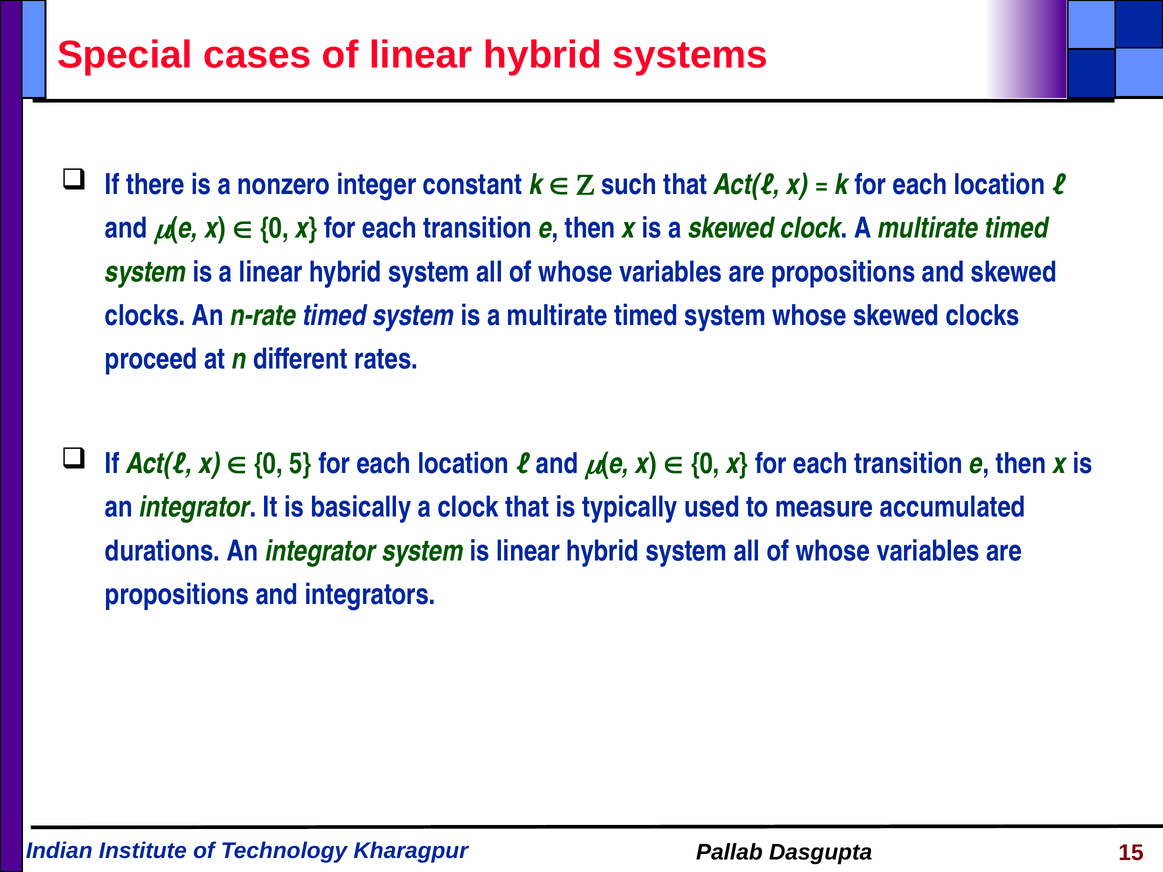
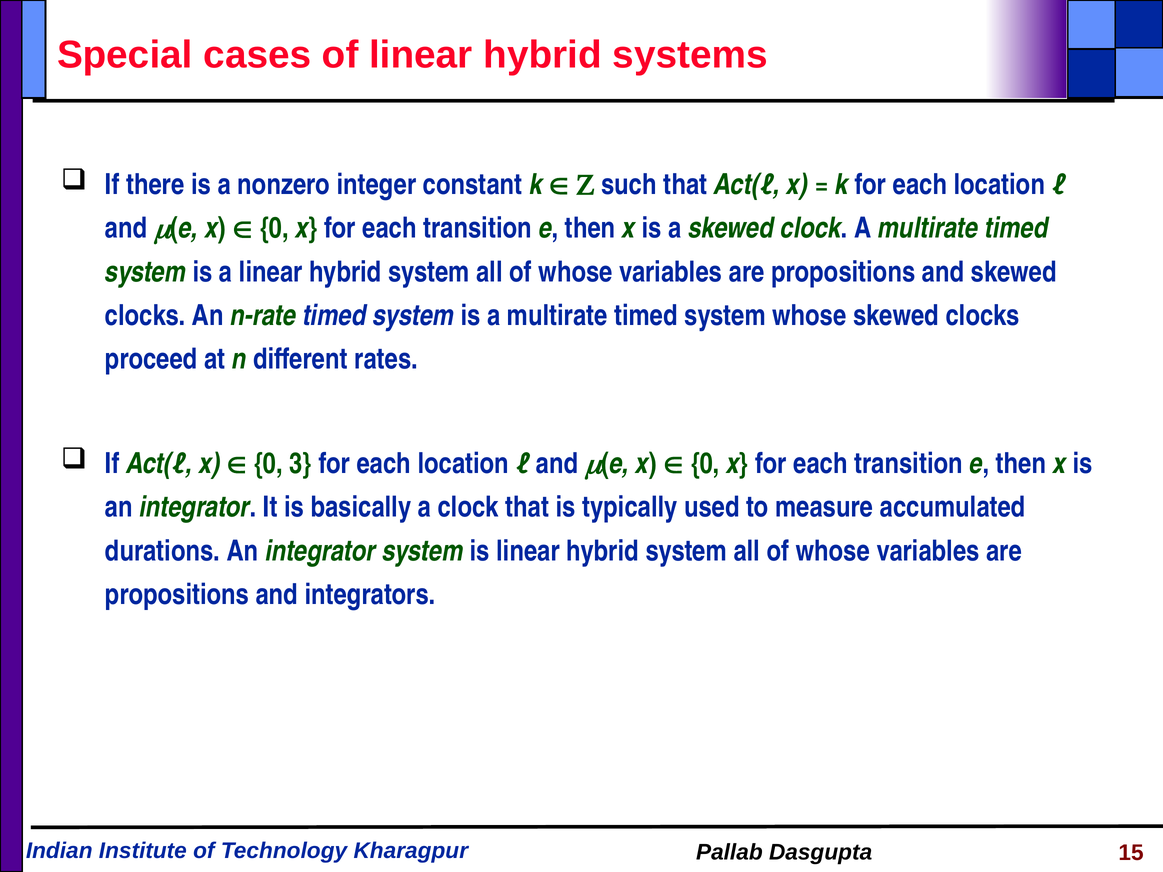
5: 5 -> 3 (301, 464)
